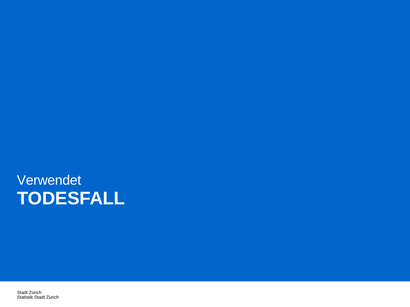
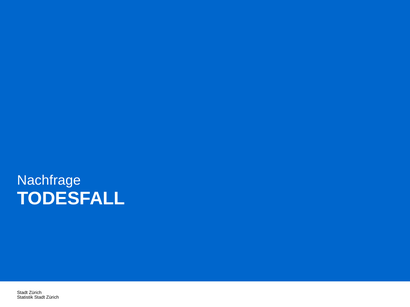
Verwendet: Verwendet -> Nachfrage (49, 181)
